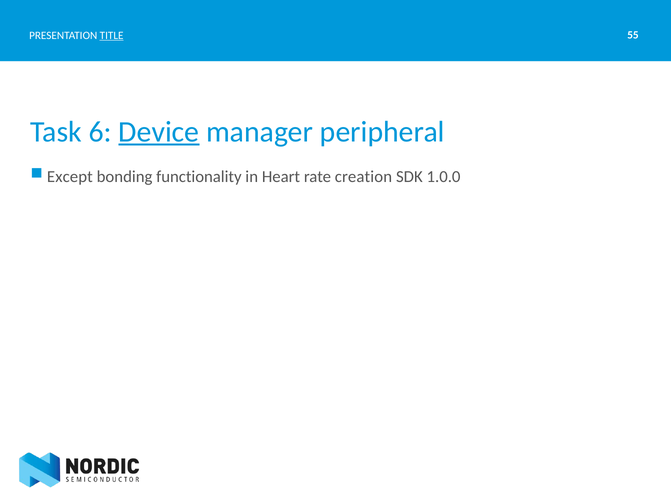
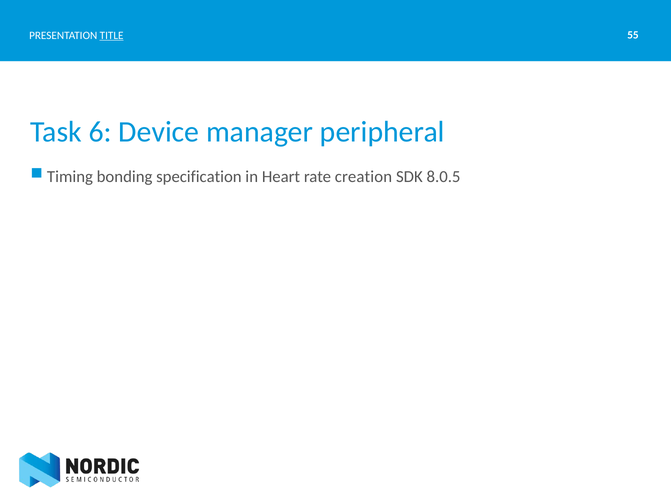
Device underline: present -> none (159, 132)
Except: Except -> Timing (70, 177)
functionality: functionality -> specification (199, 177)
1.0.0: 1.0.0 -> 8.0.5 (444, 177)
